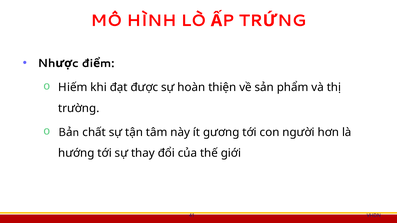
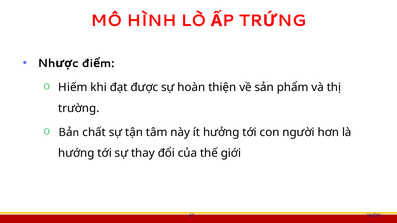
gương: gương -> hưởng (221, 132)
